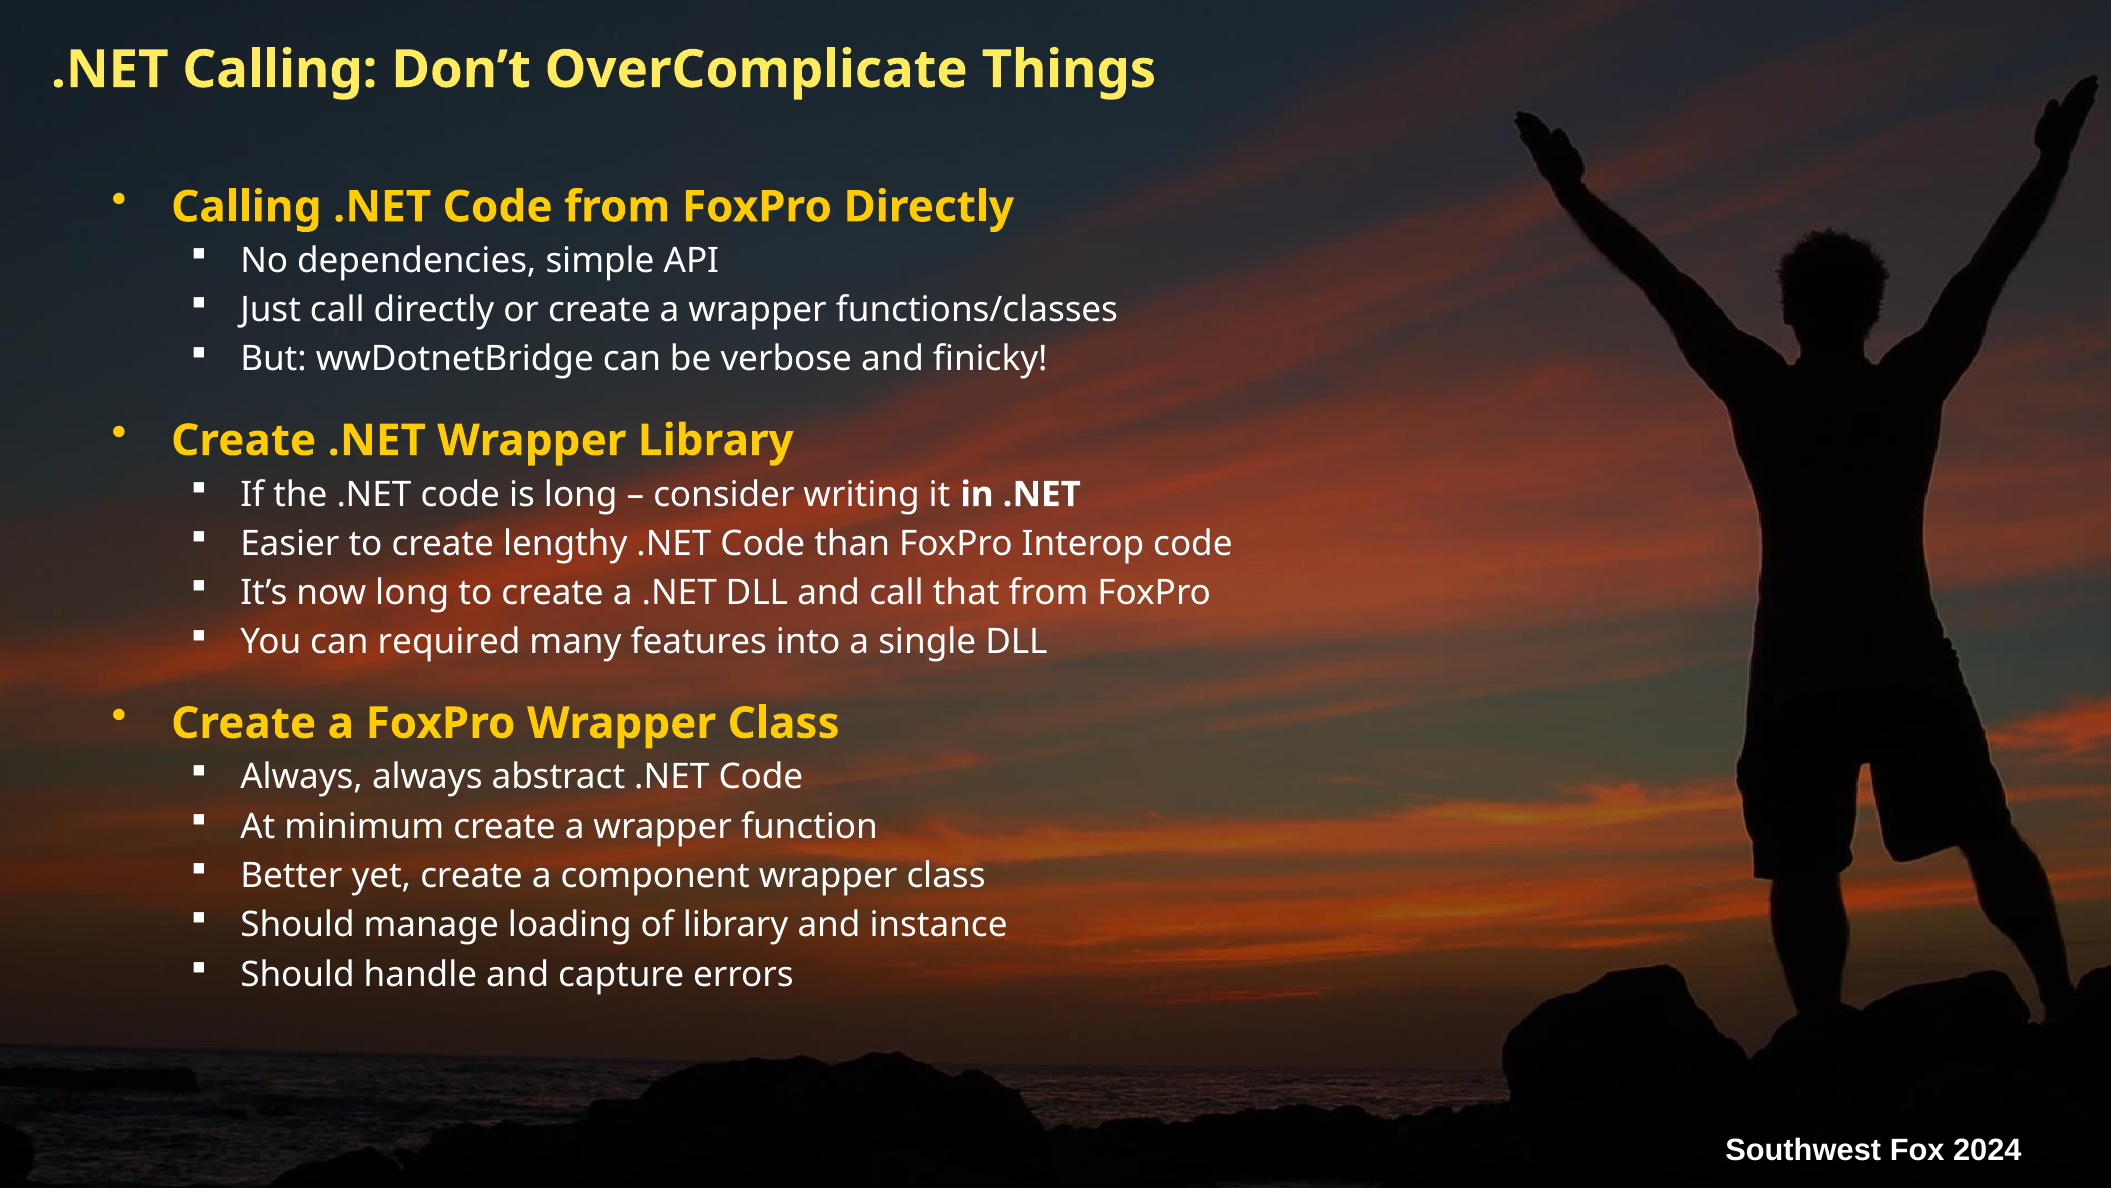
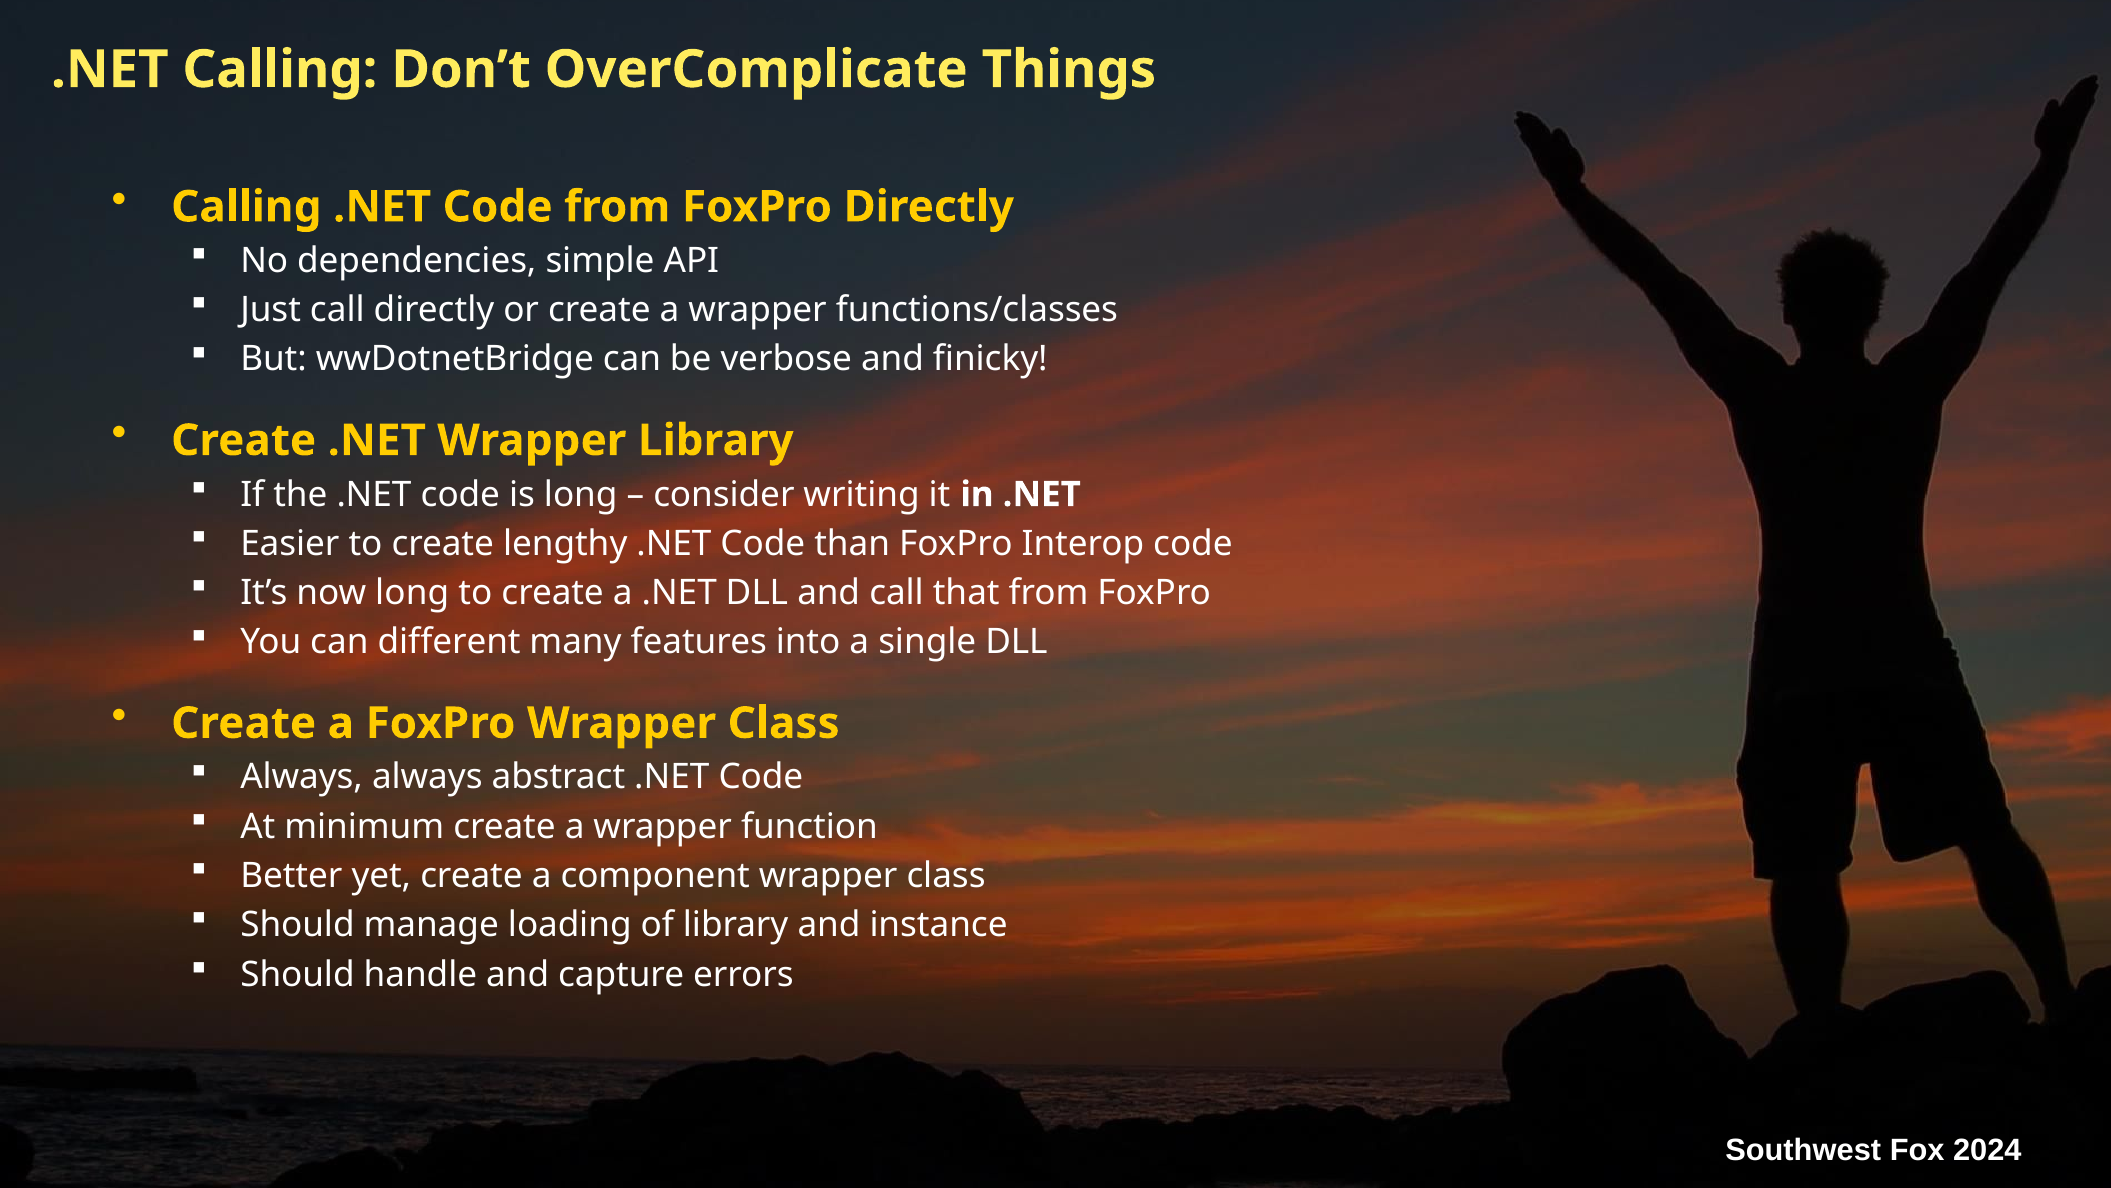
required: required -> different (449, 642)
